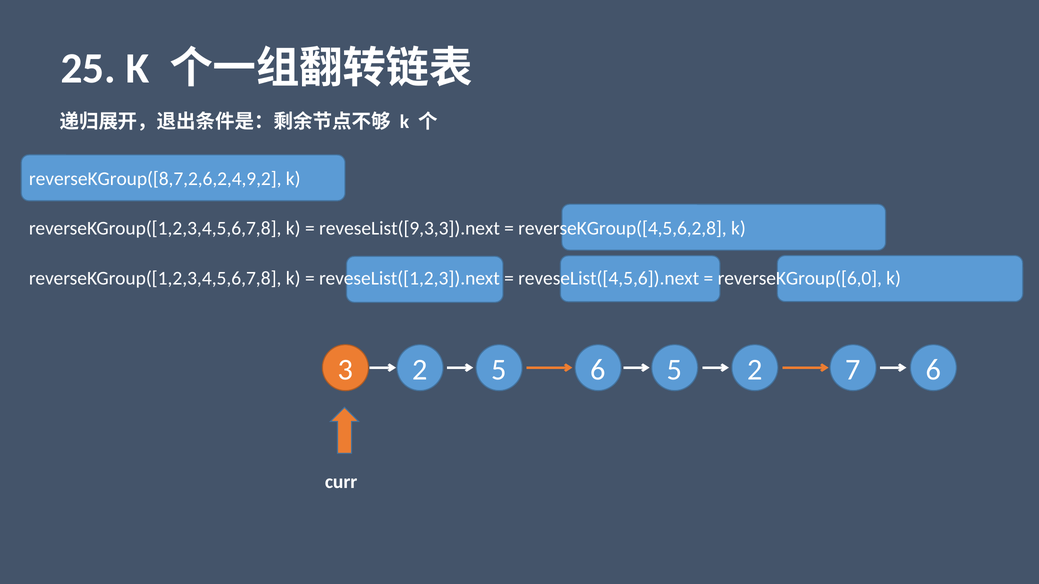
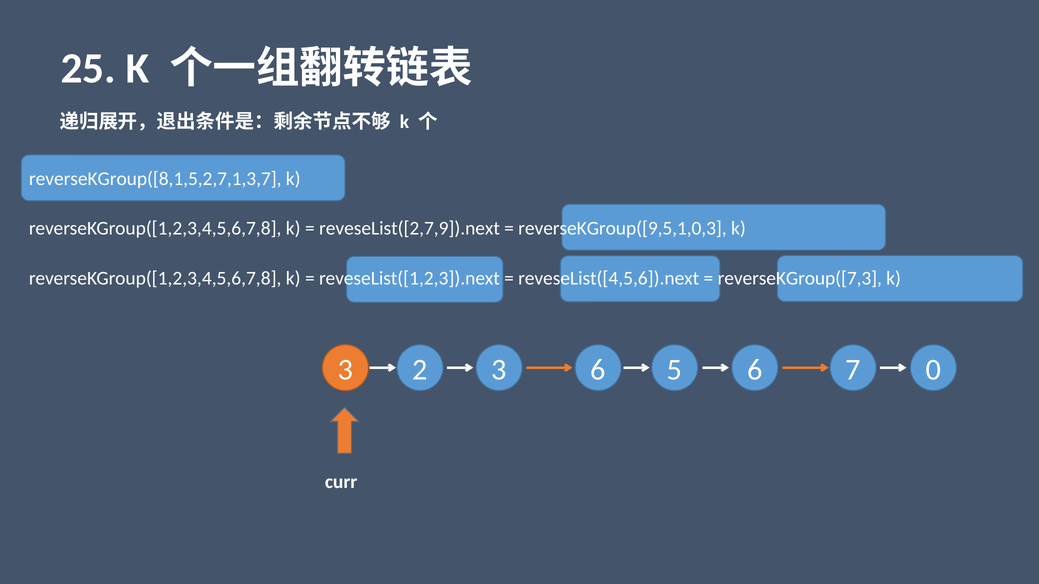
reverseKGroup([8,7,2,6,2,4,9,2: reverseKGroup([8,7,2,6,2,4,9,2 -> reverseKGroup([8,1,5,2,7,1,3,7 (155, 179)
reveseList([9,3,3]).next: reveseList([9,3,3]).next -> reveseList([2,7,9]).next (409, 229)
reverseKGroup([4,5,6,2,8: reverseKGroup([4,5,6,2,8 -> reverseKGroup([9,5,1,0,3 (622, 229)
reverseKGroup([6,0: reverseKGroup([6,0 -> reverseKGroup([7,3 (800, 278)
2 5: 5 -> 3 (499, 370)
5 2: 2 -> 6 (755, 370)
7 6: 6 -> 0 (933, 370)
